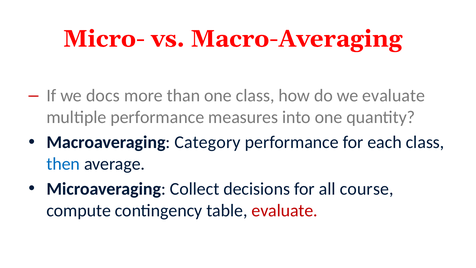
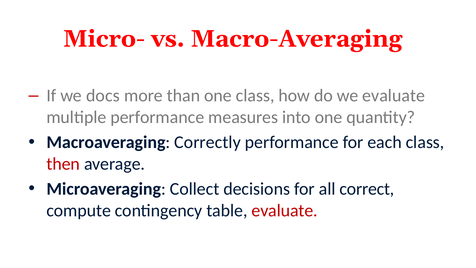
Category: Category -> Correctly (208, 142)
then colour: blue -> red (63, 164)
course: course -> correct (367, 189)
